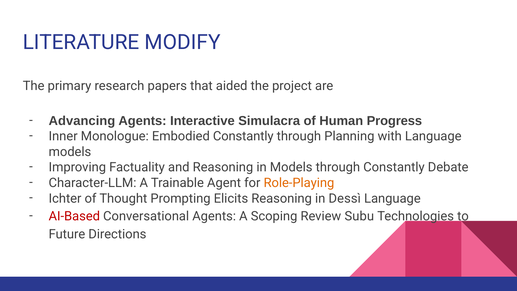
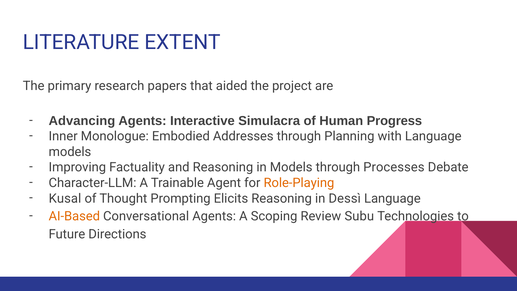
MODIFY: MODIFY -> EXTENT (183, 42)
Embodied Constantly: Constantly -> Addresses (243, 136)
through Constantly: Constantly -> Processes (394, 167)
Ichter: Ichter -> Kusal (65, 198)
AI-Based colour: red -> orange (74, 216)
